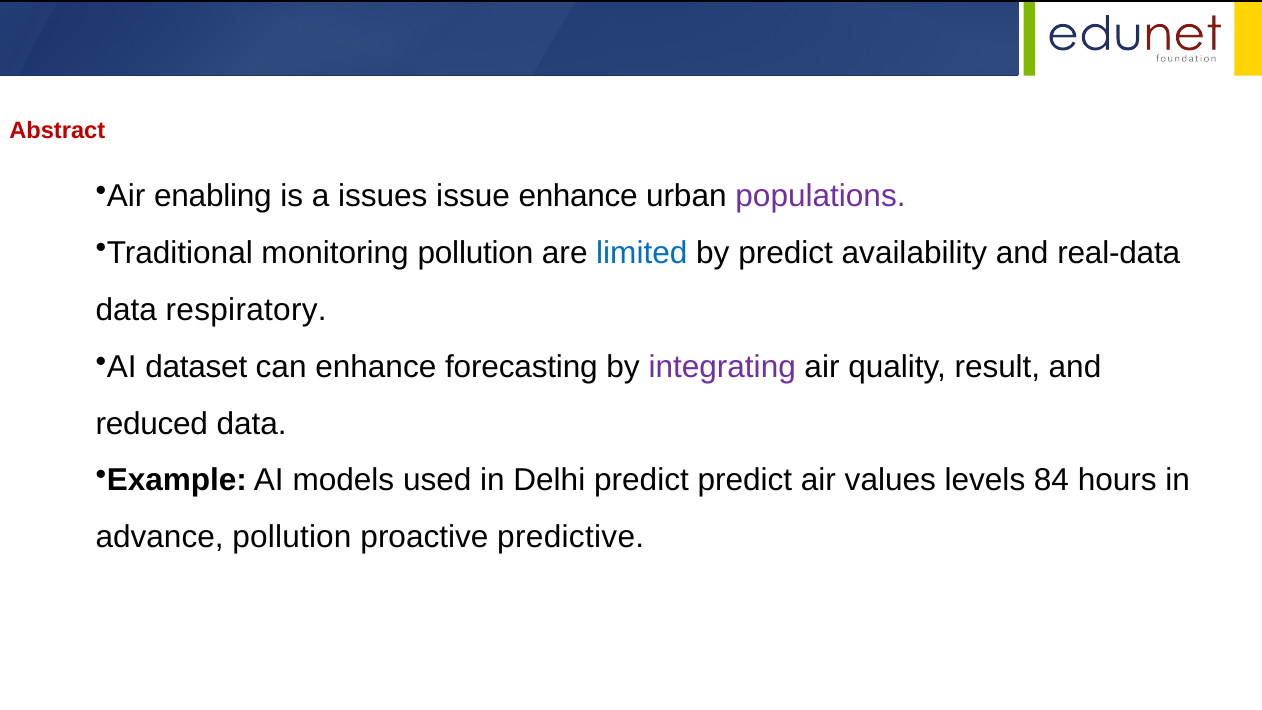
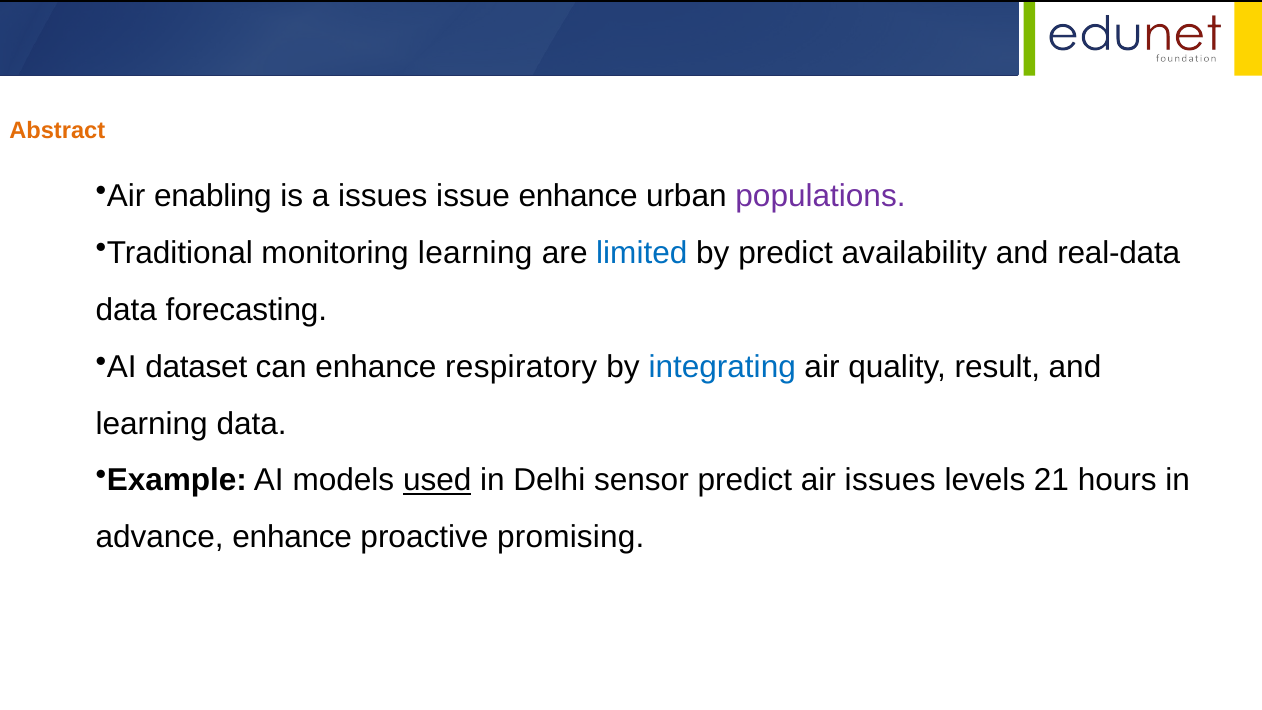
Abstract colour: red -> orange (57, 131)
monitoring pollution: pollution -> learning (475, 253)
respiratory: respiratory -> forecasting (246, 310)
forecasting: forecasting -> respiratory (521, 367)
integrating colour: purple -> blue (722, 367)
reduced: reduced -> learning (152, 424)
used underline: none -> present (437, 480)
Delhi predict: predict -> sensor (641, 480)
air values: values -> issues (890, 480)
84: 84 -> 21 (1052, 480)
advance pollution: pollution -> enhance (292, 537)
predictive: predictive -> promising (571, 537)
